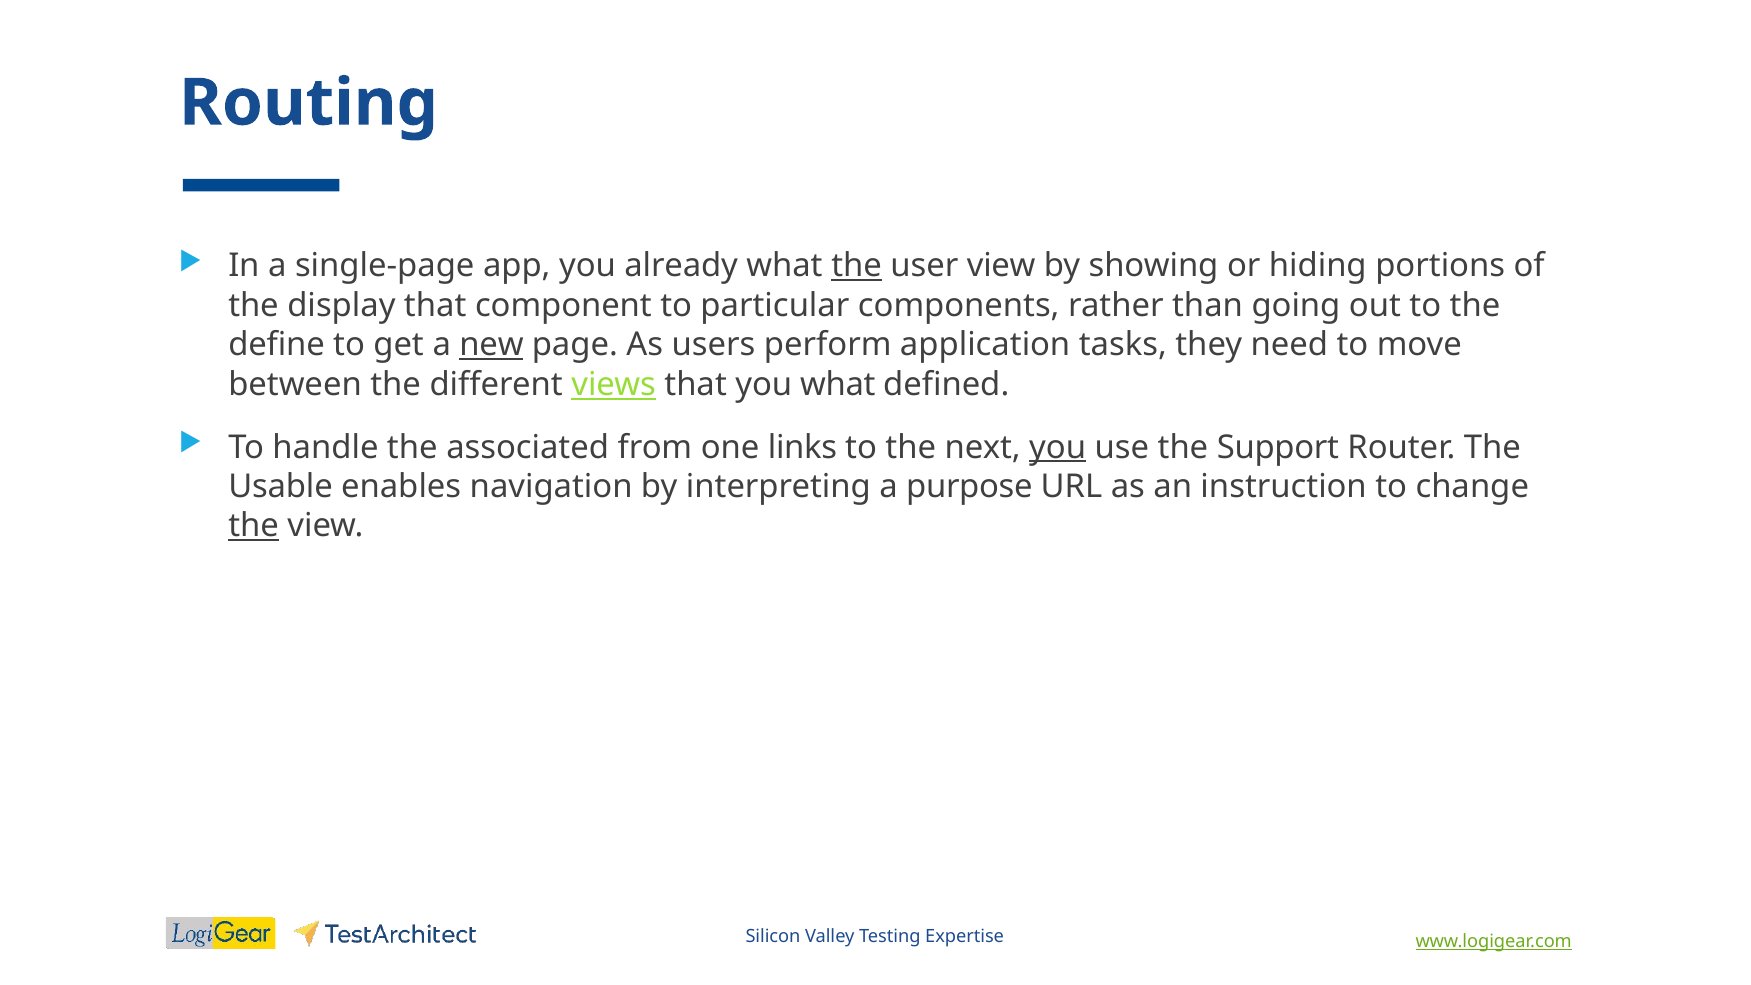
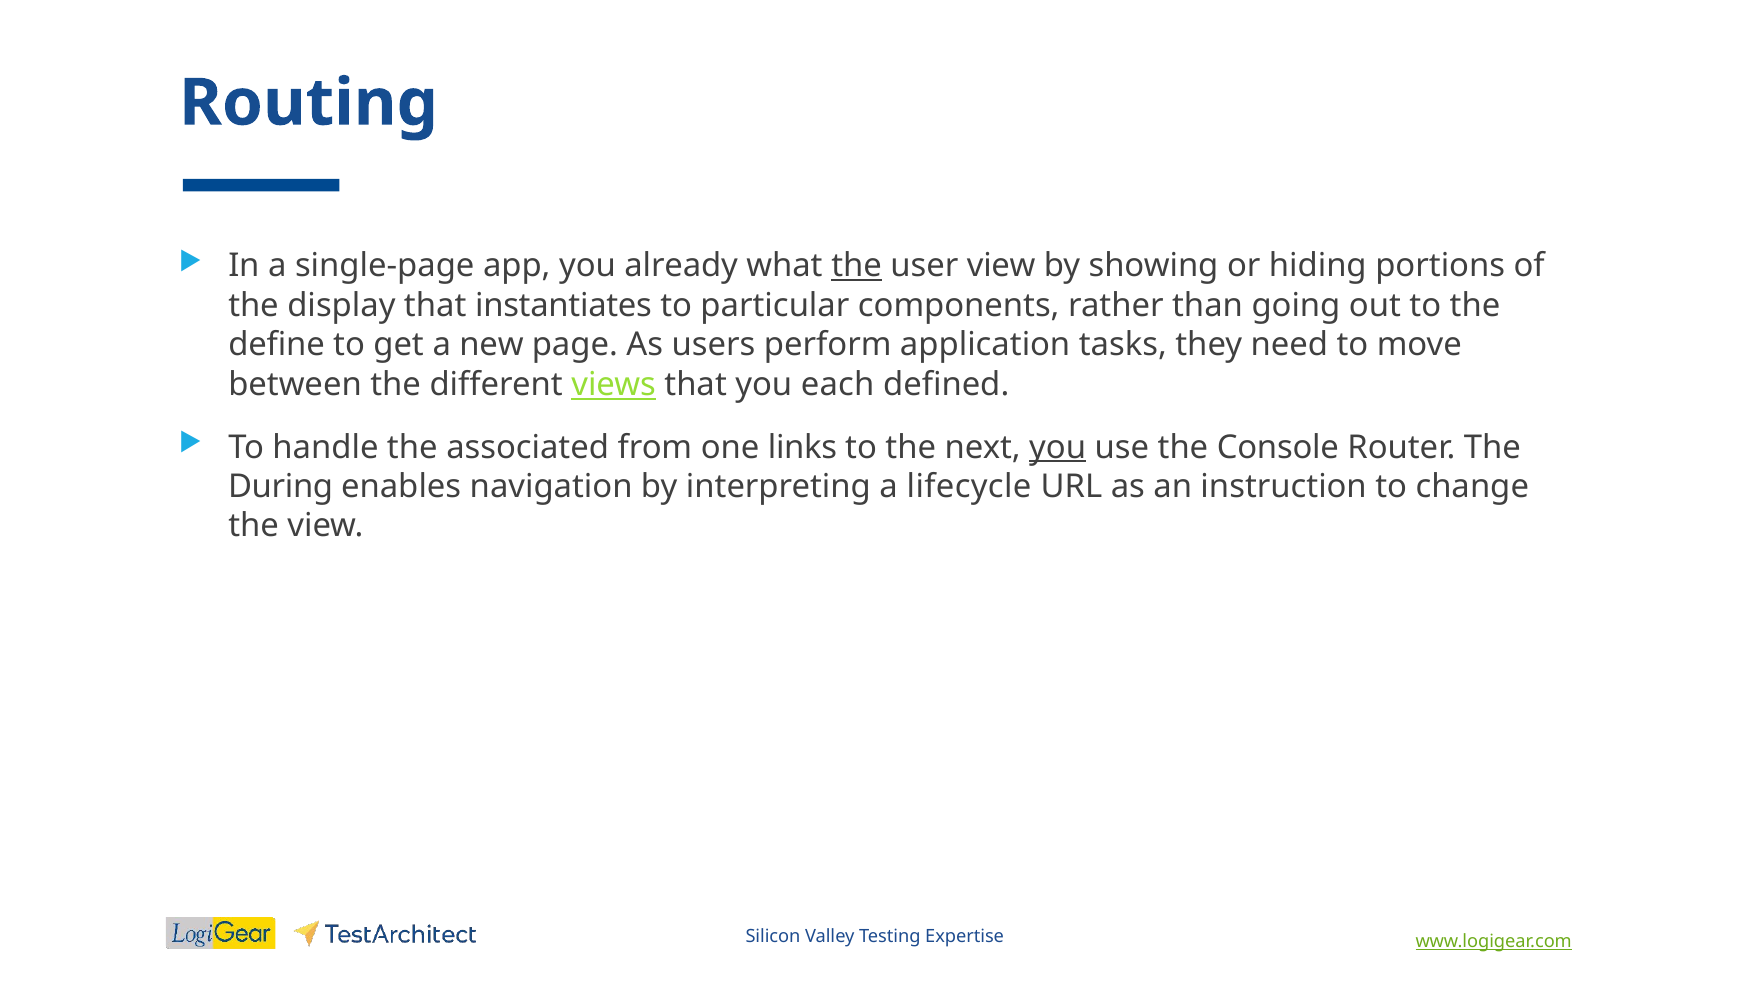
component: component -> instantiates (564, 306)
new underline: present -> none (492, 345)
you what: what -> each (838, 384)
Support: Support -> Console (1278, 447)
Usable: Usable -> During (281, 487)
purpose: purpose -> lifecycle (969, 487)
the underline: present -> none (254, 526)
